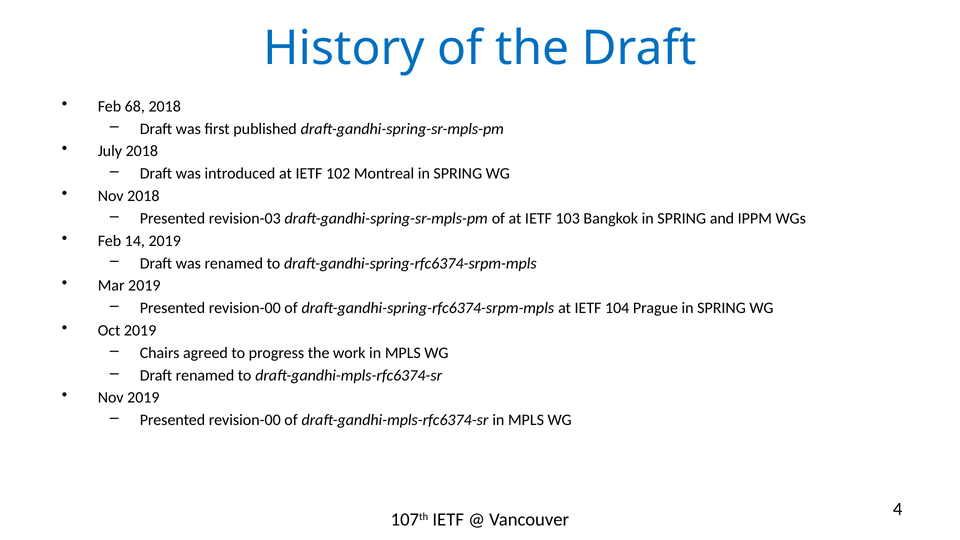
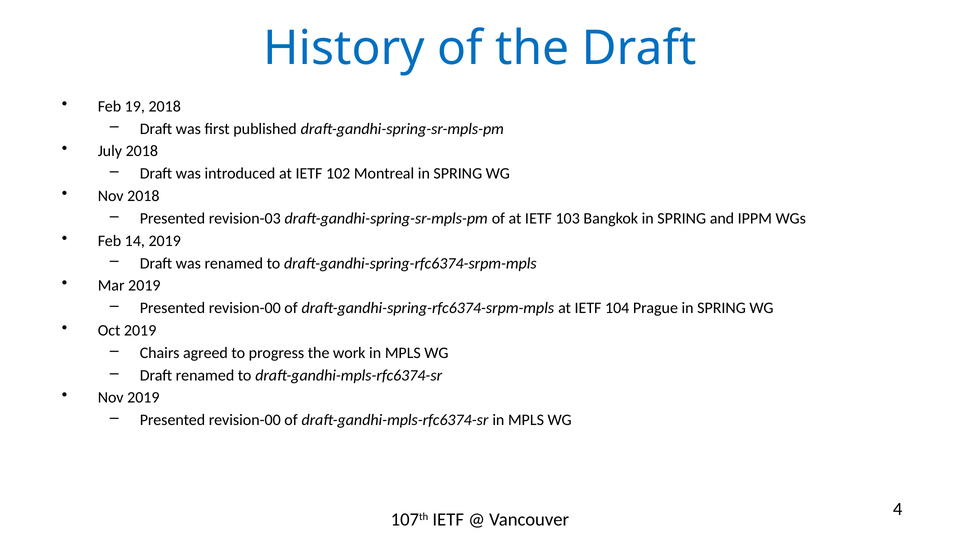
68: 68 -> 19 (135, 106)
